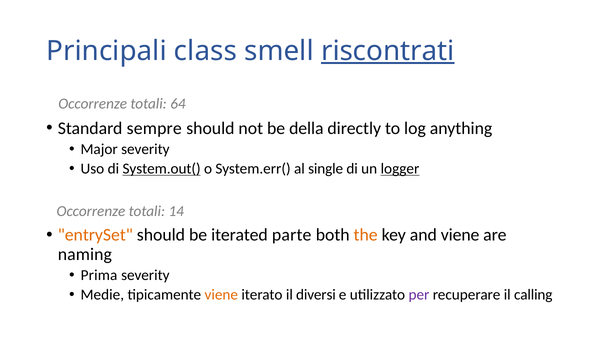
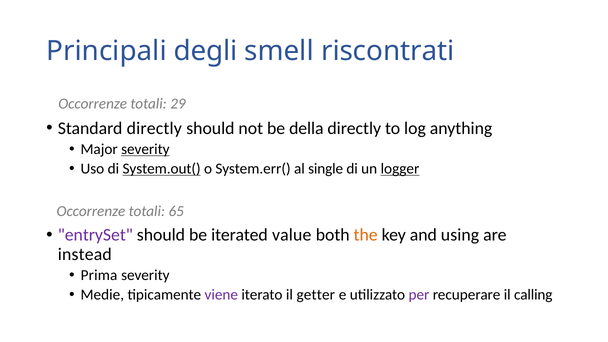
class: class -> degli (206, 51)
riscontrati underline: present -> none (388, 51)
64: 64 -> 29 (178, 104)
Standard sempre: sempre -> directly (154, 128)
severity underline: none -> present (145, 149)
14: 14 -> 65 (176, 211)
entrySet colour: orange -> purple (95, 235)
parte: parte -> value (292, 235)
and viene: viene -> using (460, 235)
naming: naming -> instead (85, 254)
viene colour: orange -> purple (221, 295)
diversi: diversi -> getter (316, 295)
